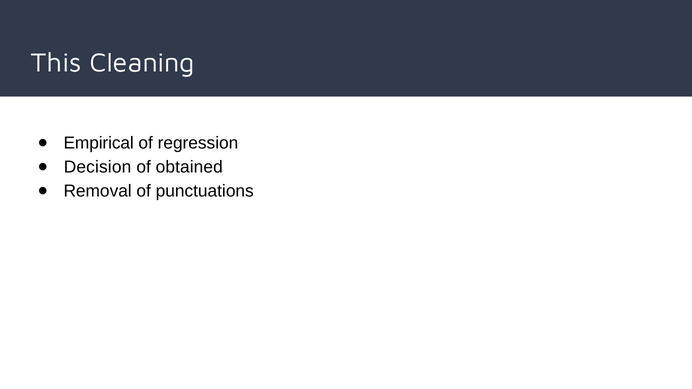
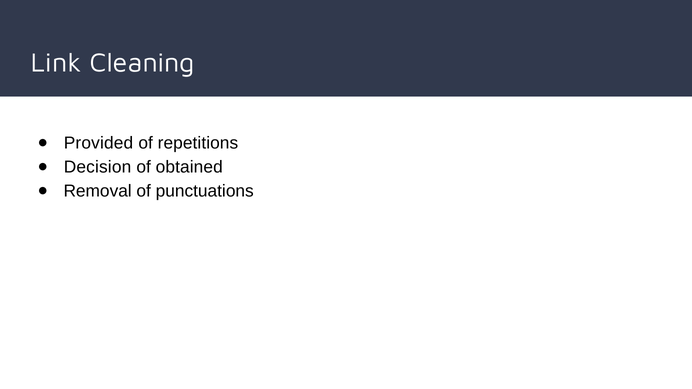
This: This -> Link (56, 63)
Empirical: Empirical -> Provided (99, 143)
regression: regression -> repetitions (198, 143)
